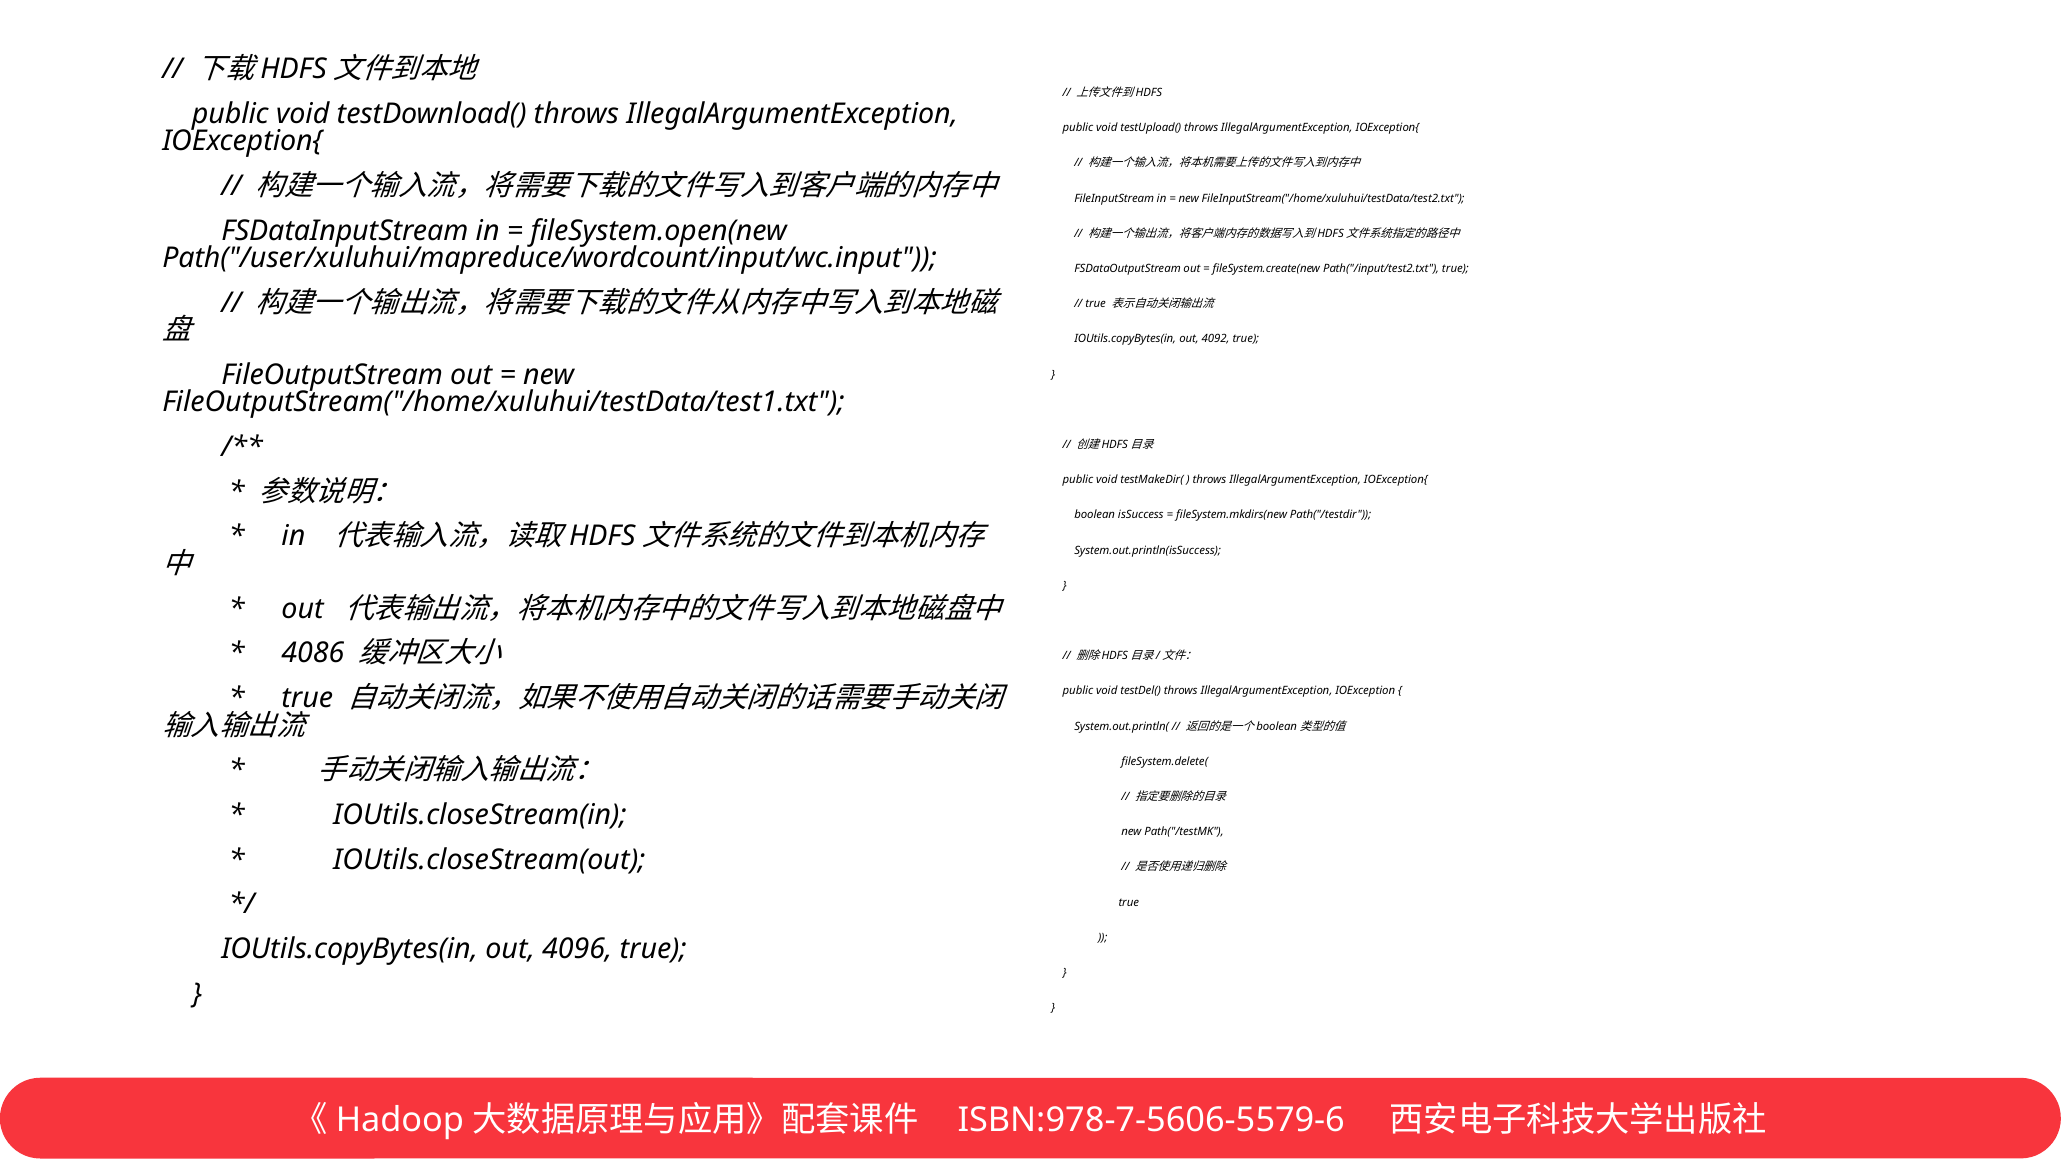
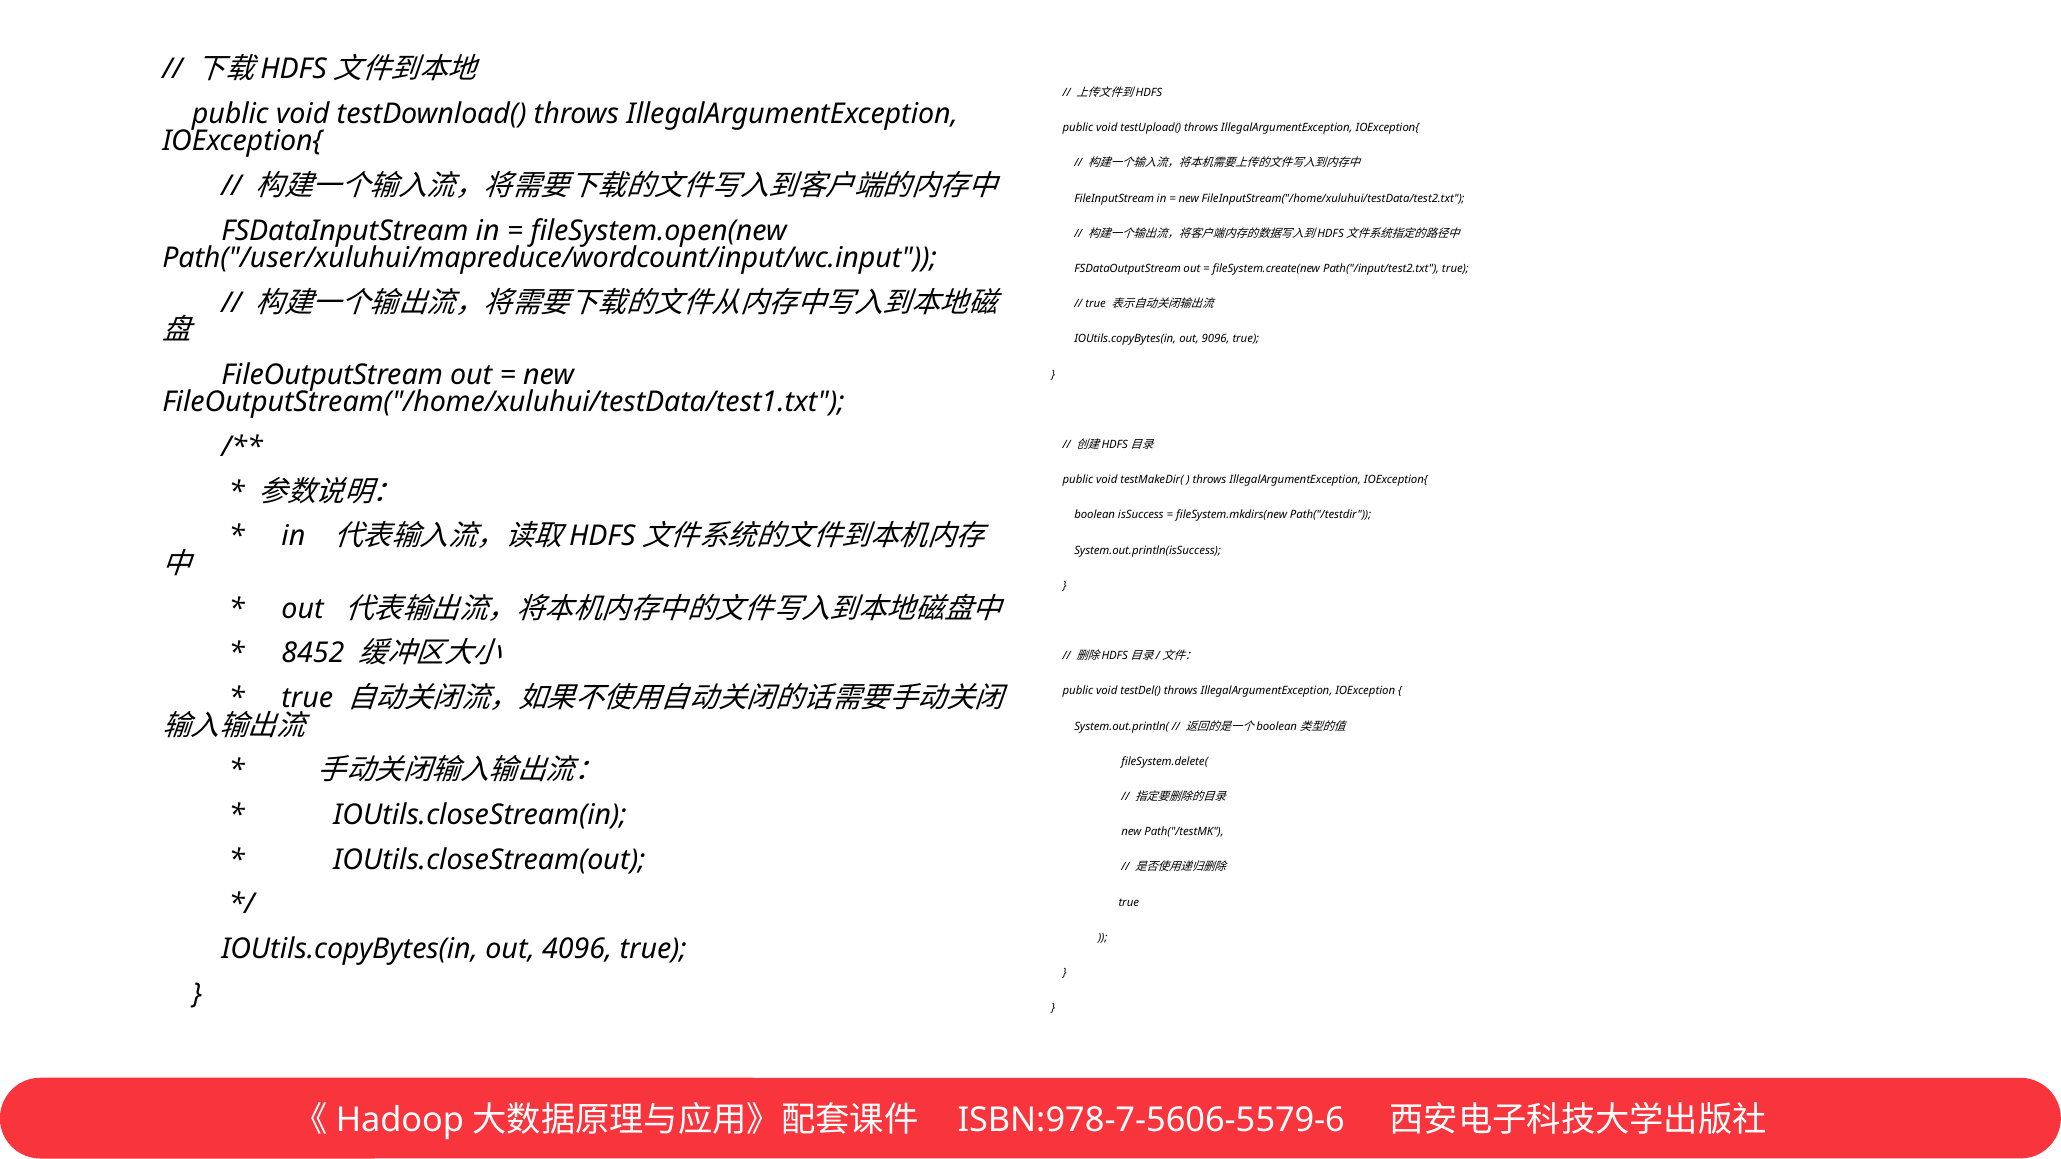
4092: 4092 -> 9096 (1216, 339)
4086: 4086 -> 8452 (313, 654)
